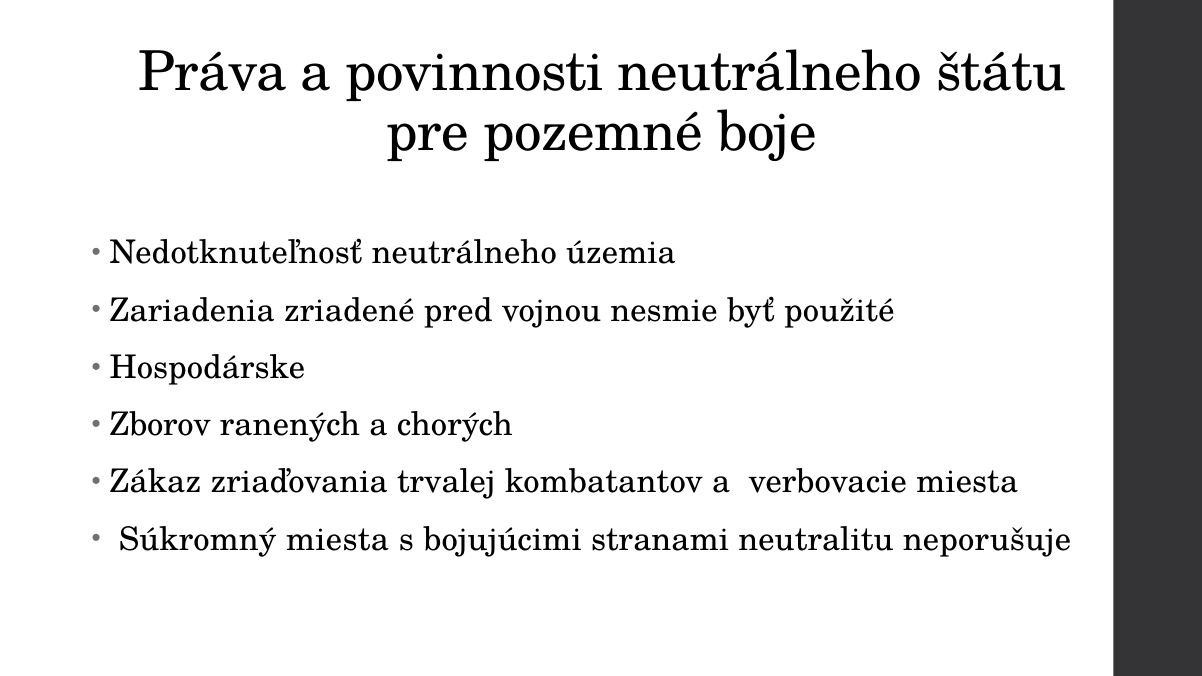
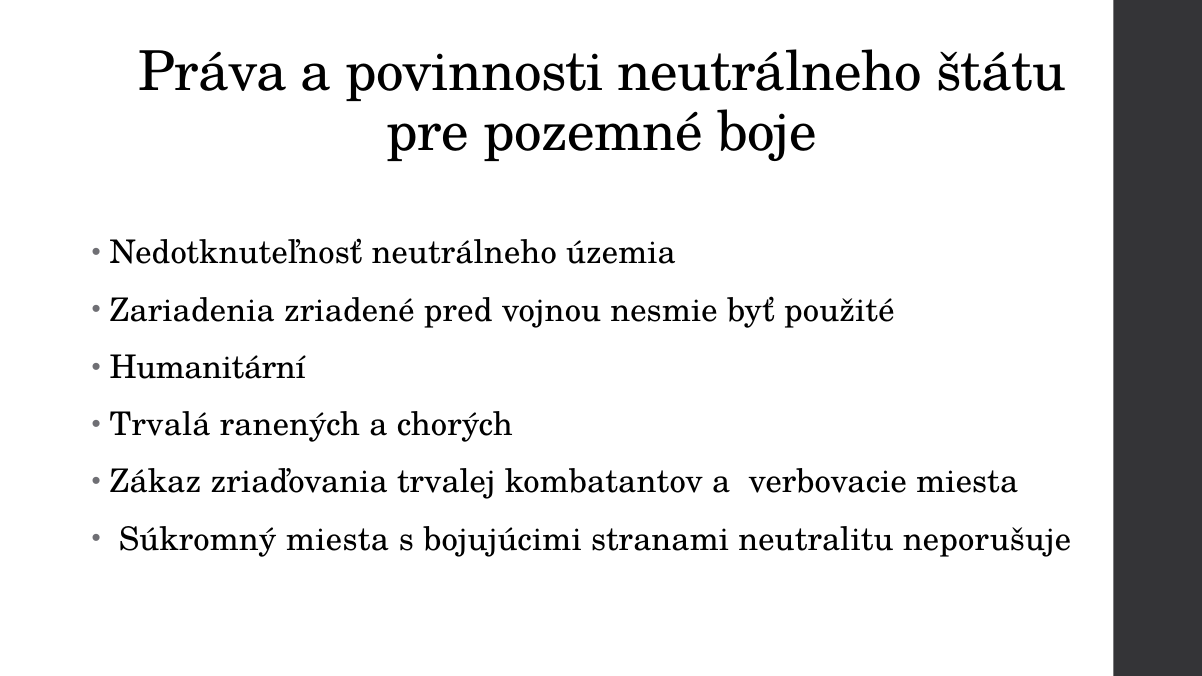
Hospodárske: Hospodárske -> Humanitární (208, 368)
Zborov: Zborov -> Trvalá (160, 425)
